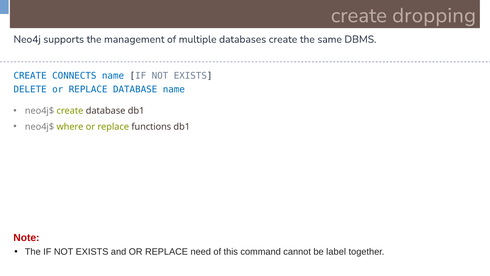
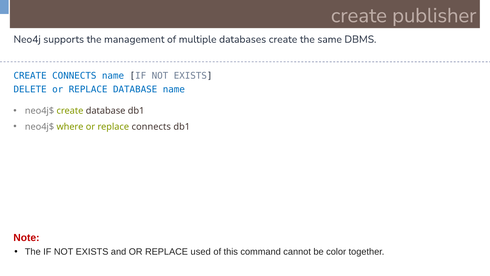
dropping: dropping -> publisher (434, 15)
replace functions: functions -> connects (151, 127)
need: need -> used (201, 252)
label: label -> color (336, 252)
